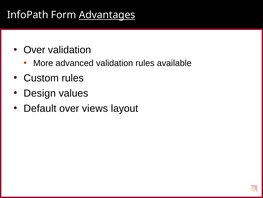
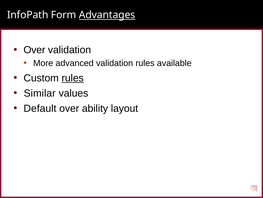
rules underline: none -> present (73, 78)
Design: Design -> Similar (40, 93)
views: views -> ability (95, 108)
